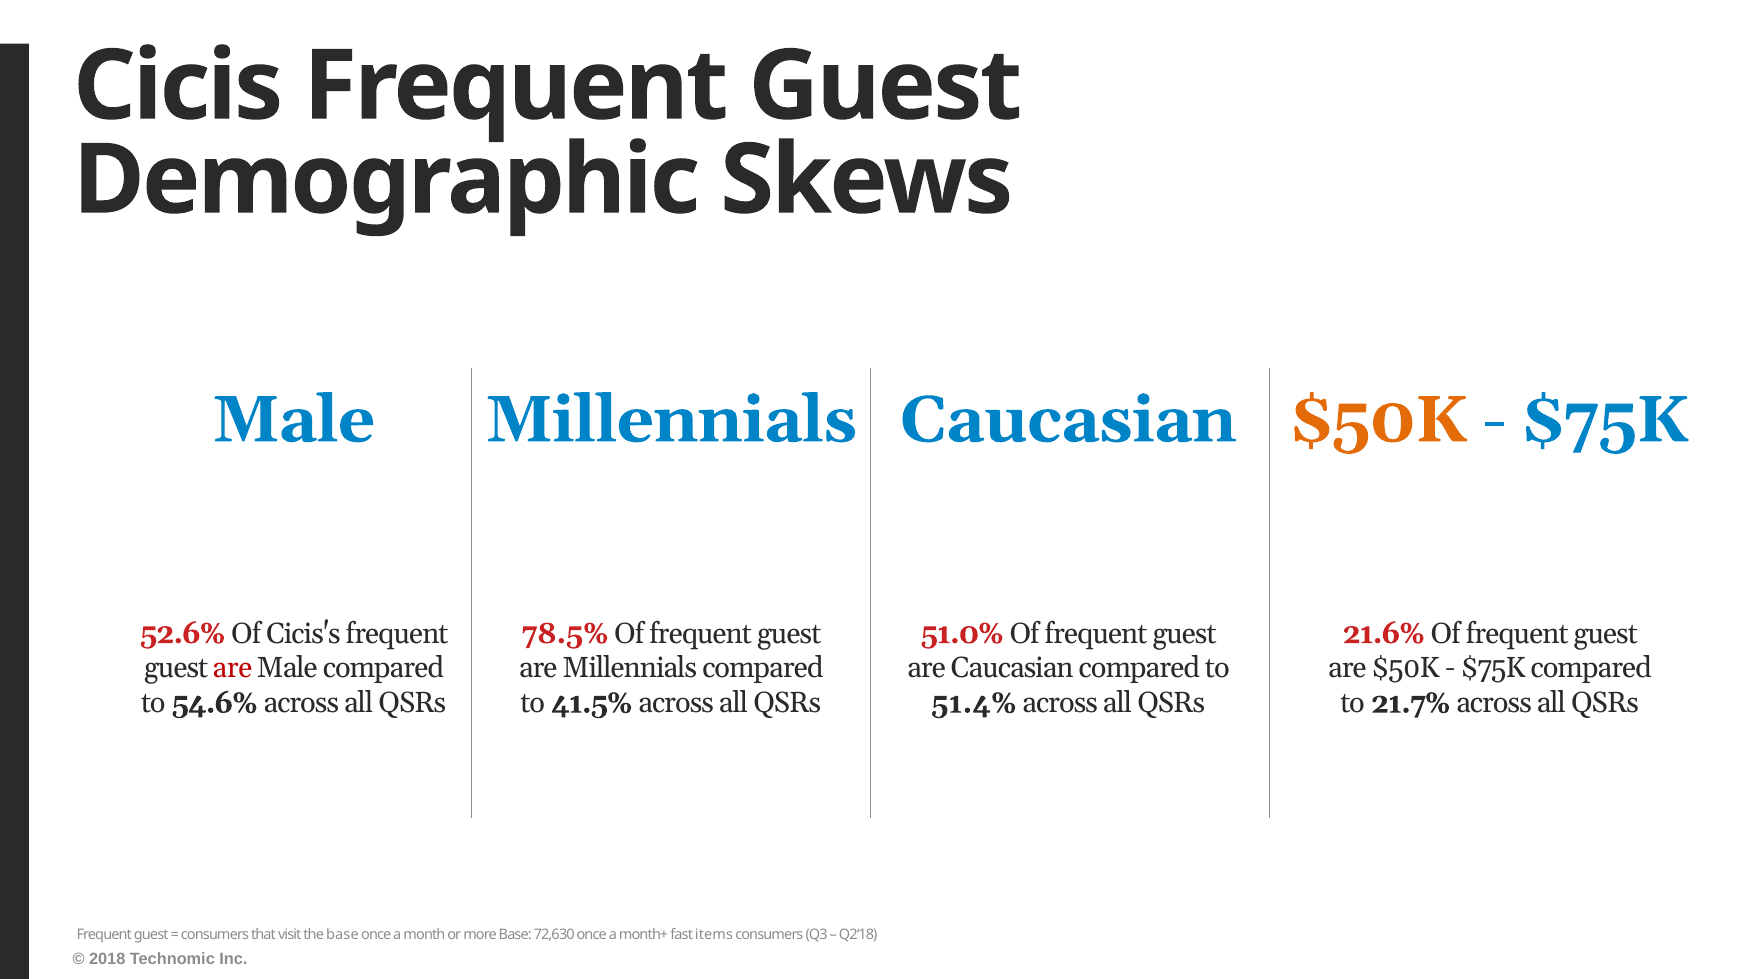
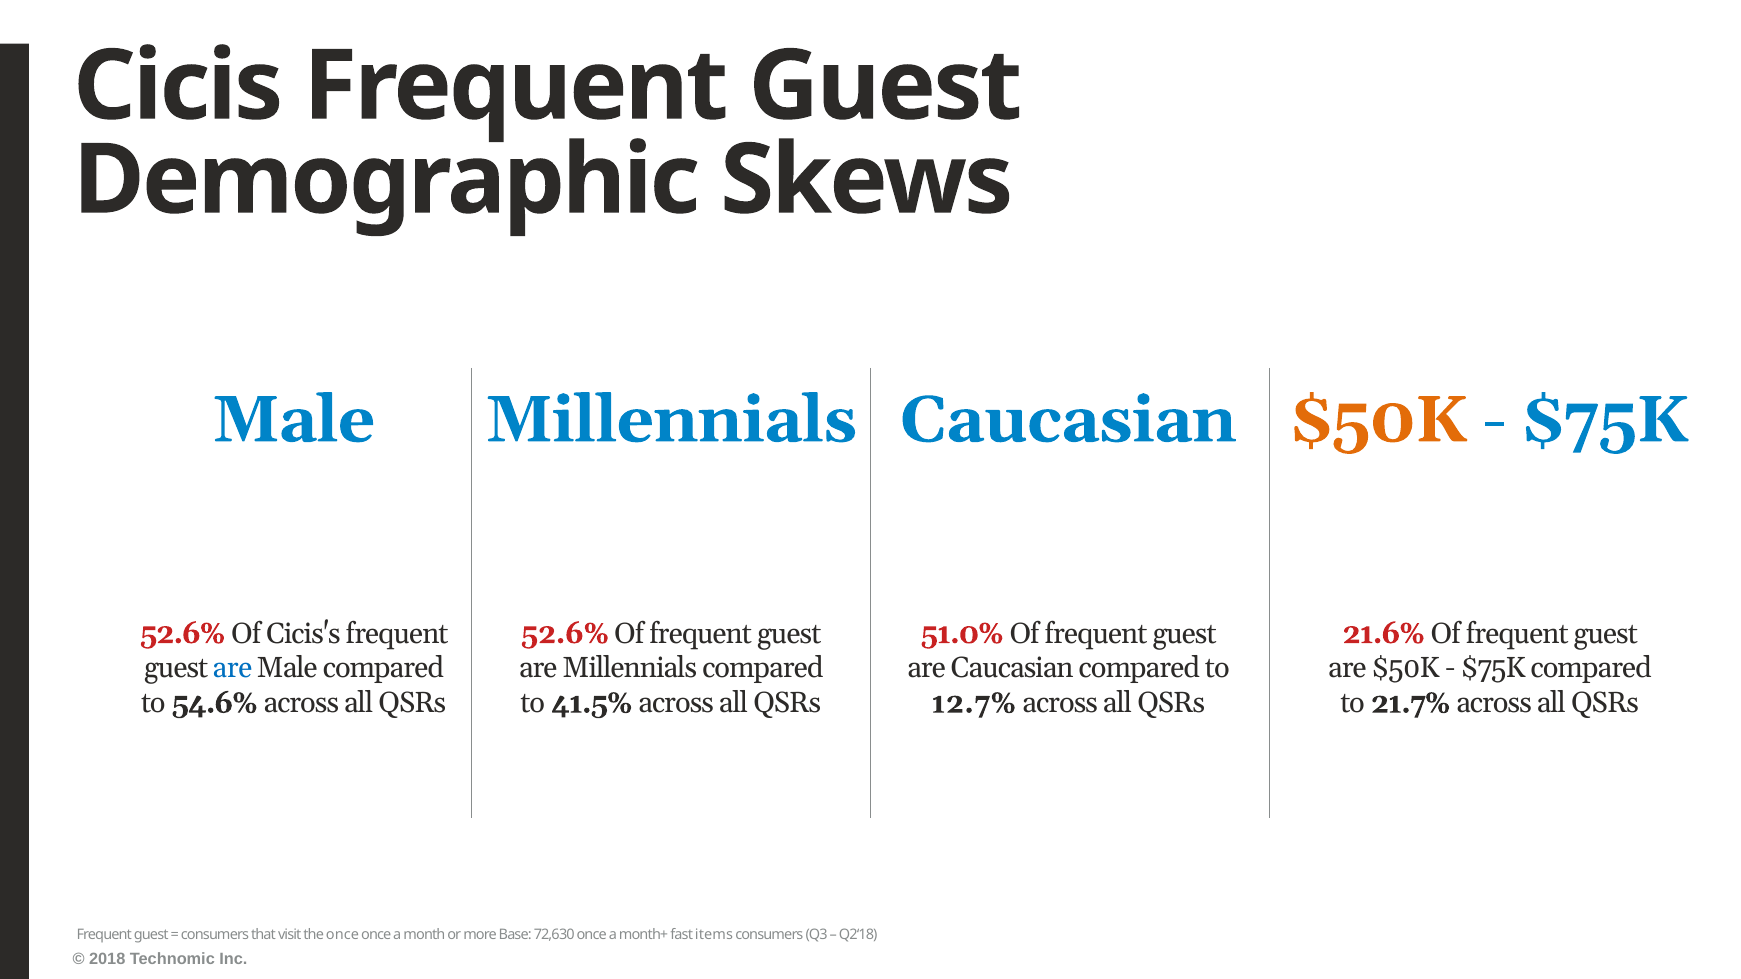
78.5%: 78.5% -> 52.6% (565, 634)
are colour: red -> blue (233, 669)
51.4%: 51.4% -> 12.7% (974, 703)
the base: base -> once (342, 935)
